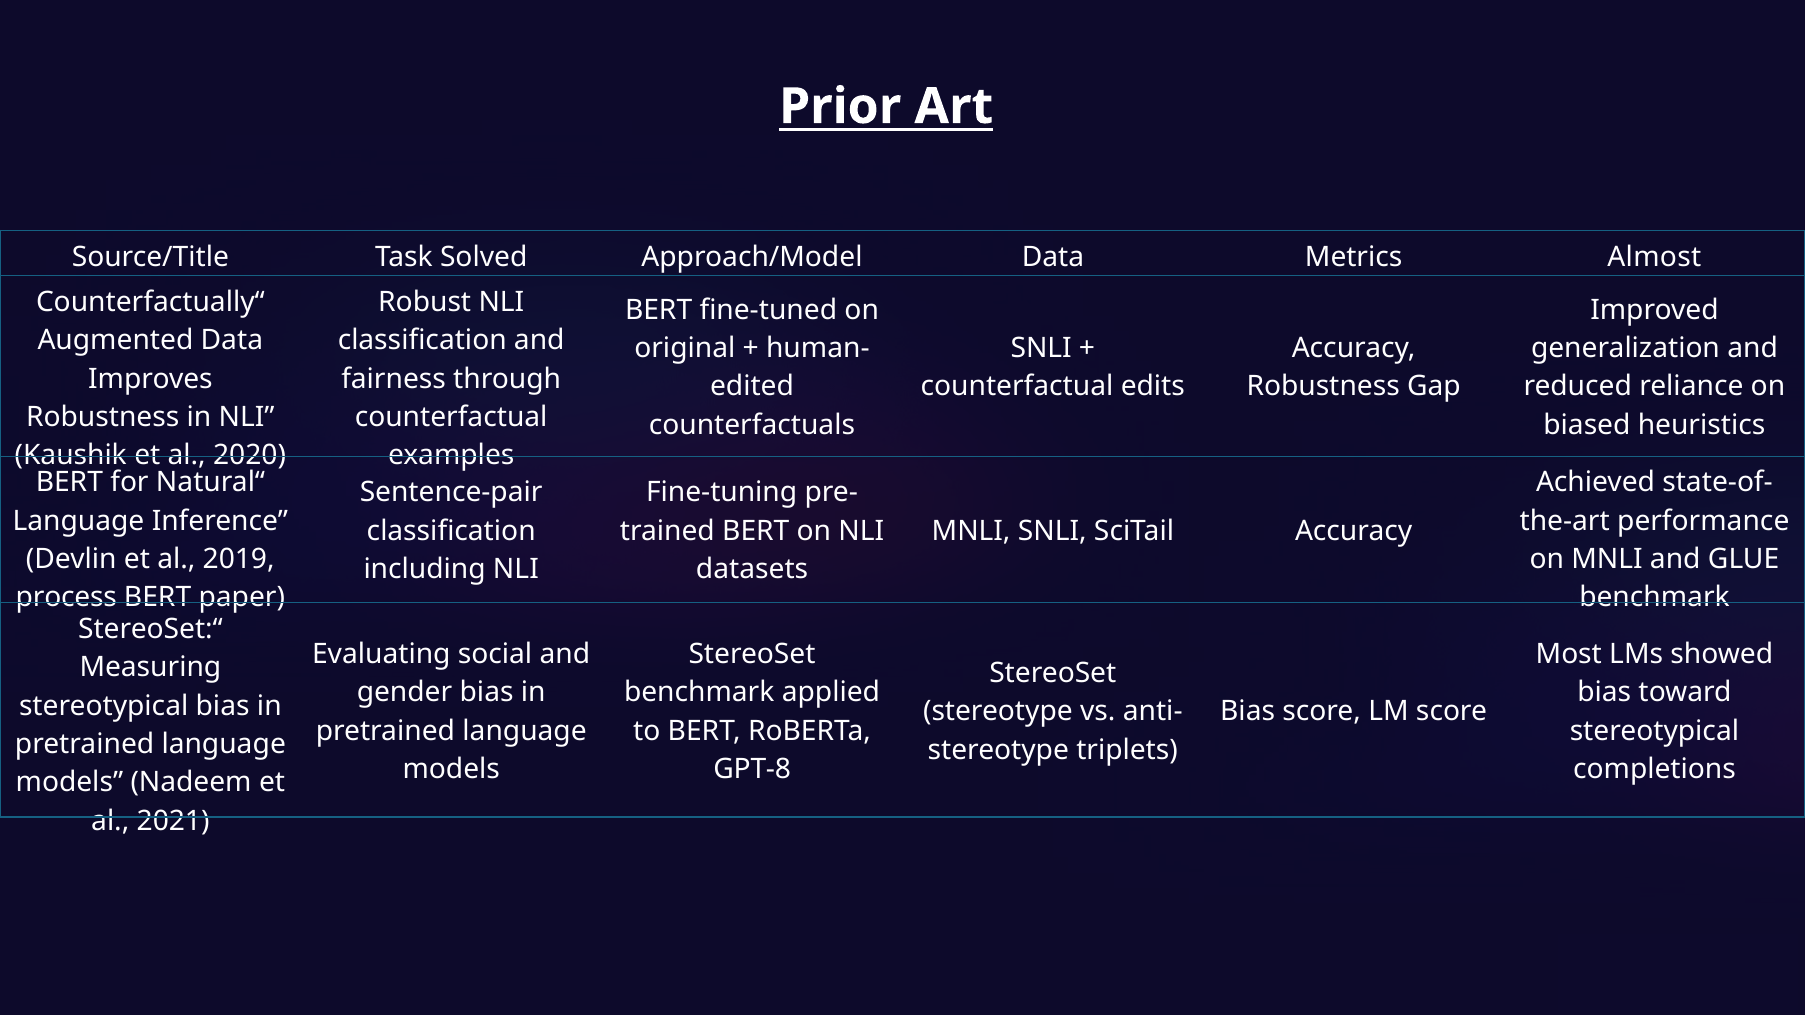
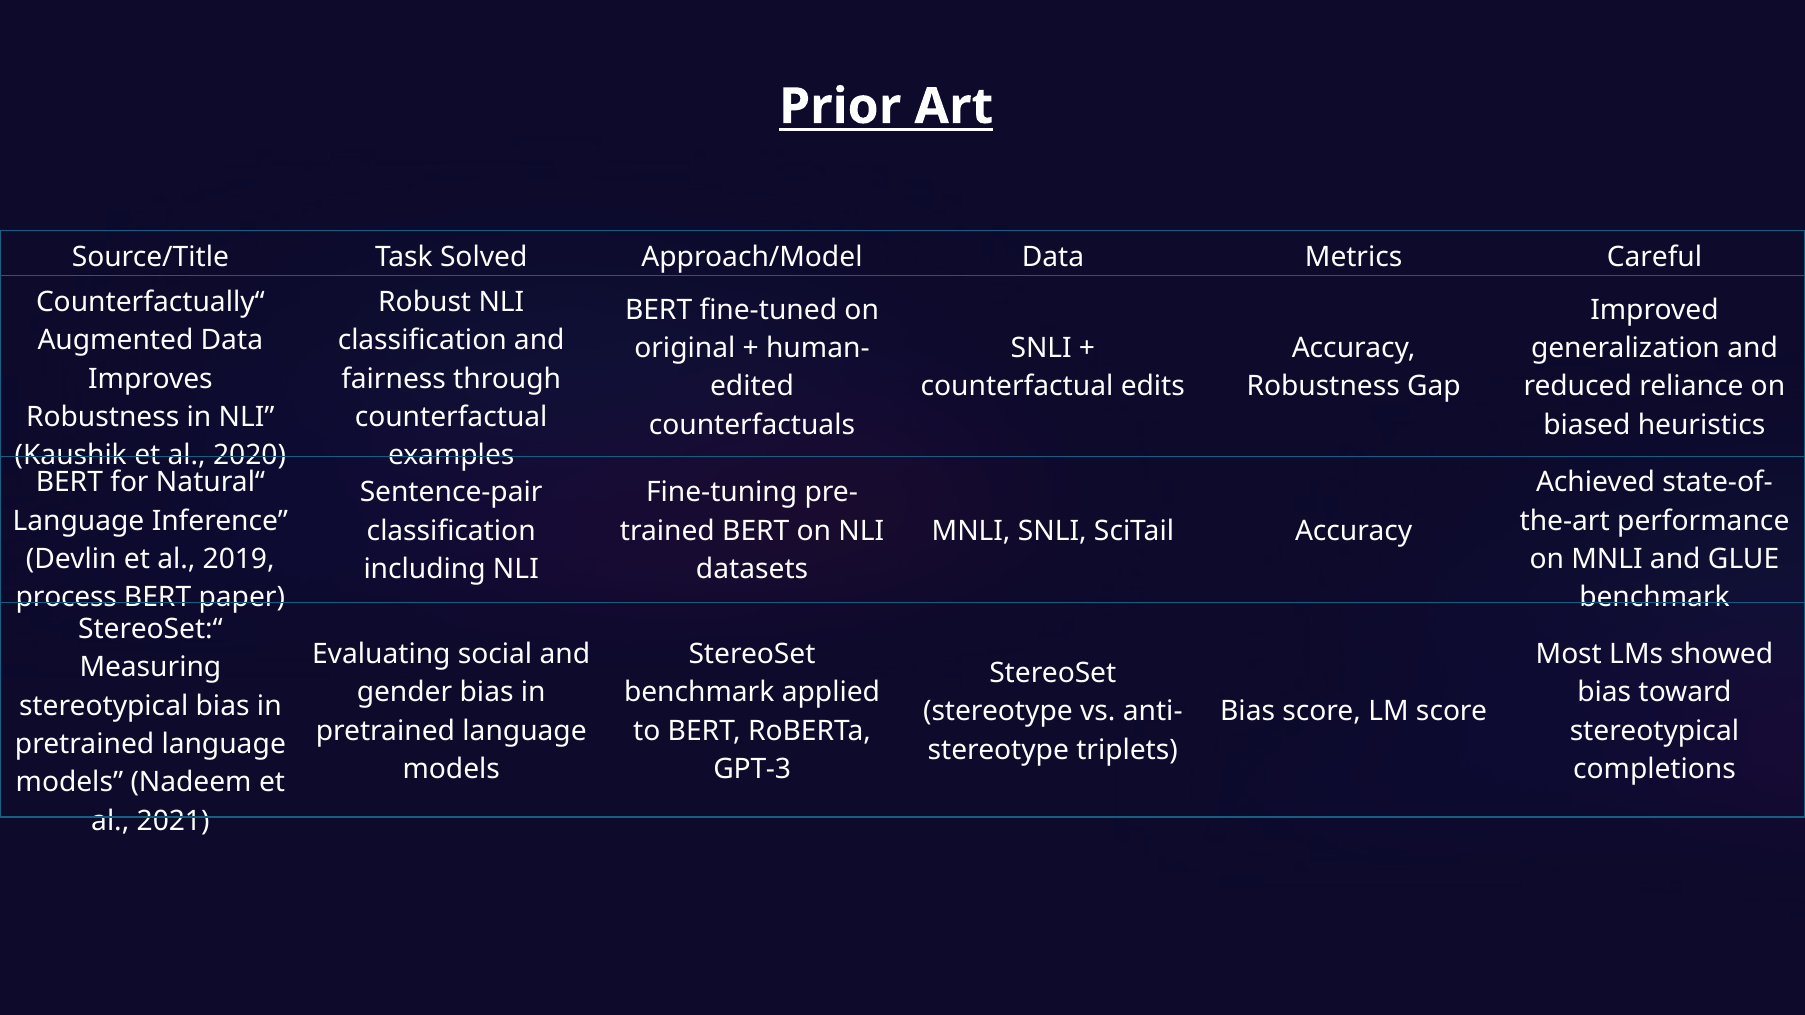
Almost: Almost -> Careful (1655, 257)
GPT-8: GPT-8 -> GPT-3 (752, 769)
